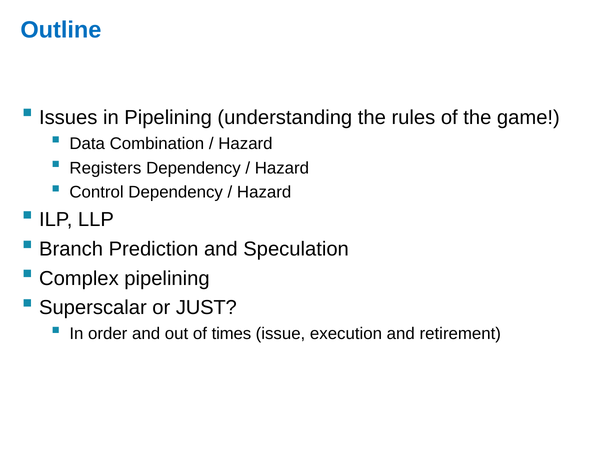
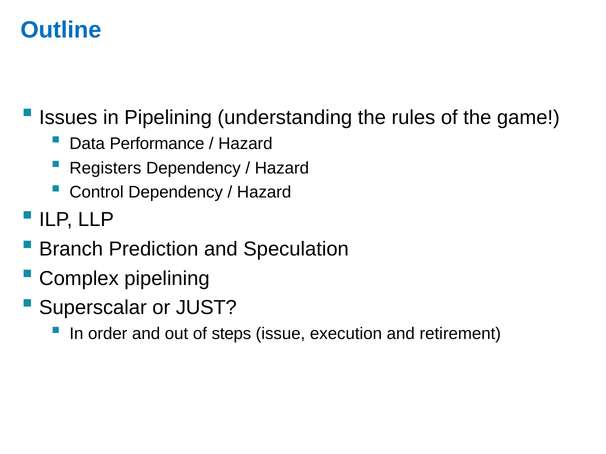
Combination: Combination -> Performance (157, 144)
times: times -> steps (231, 334)
